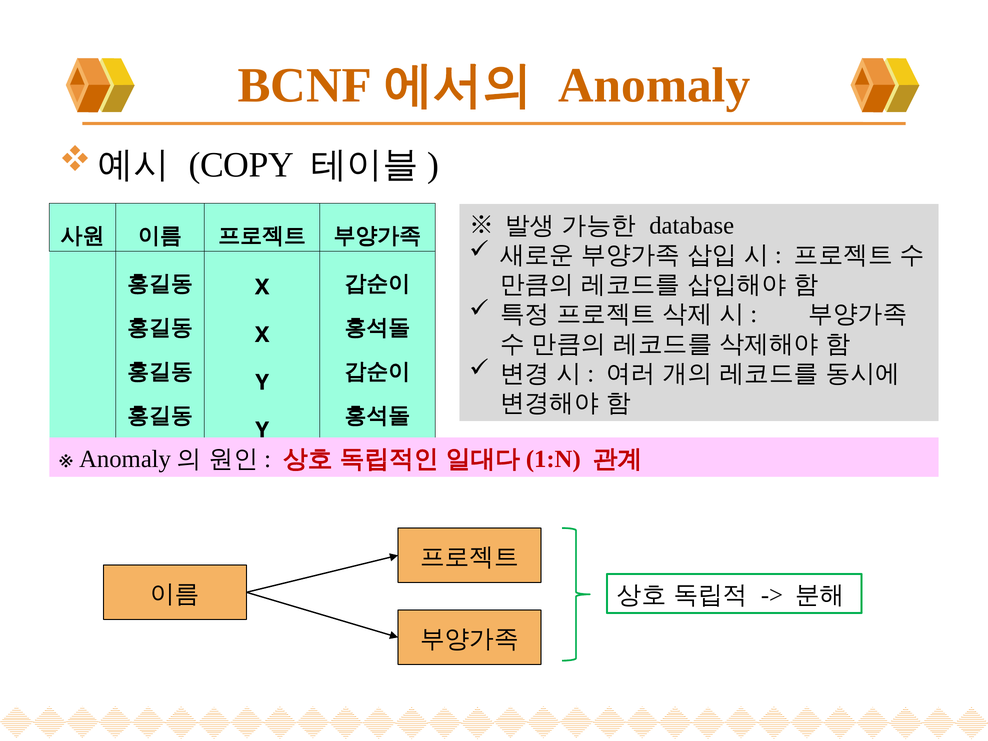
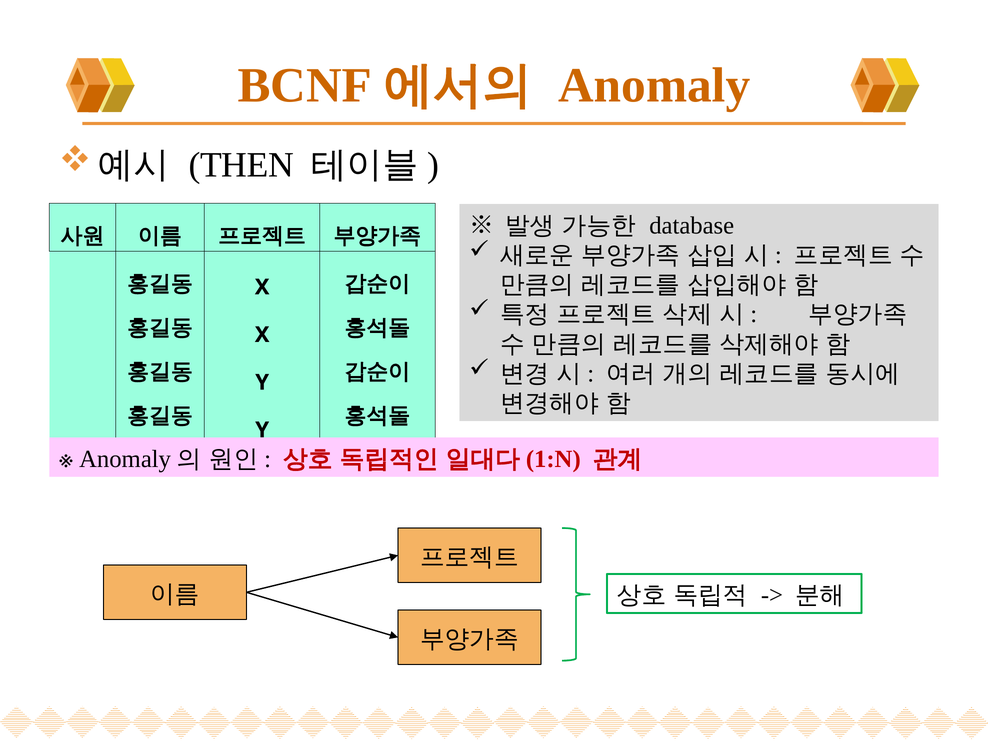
COPY: COPY -> THEN (241, 165)
